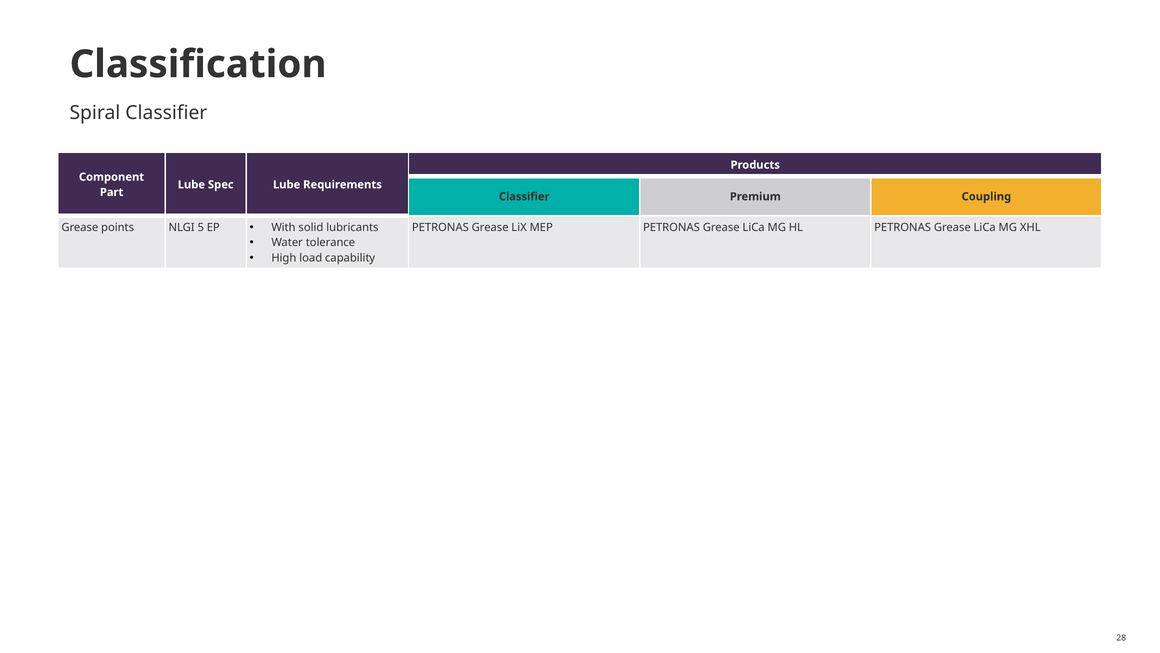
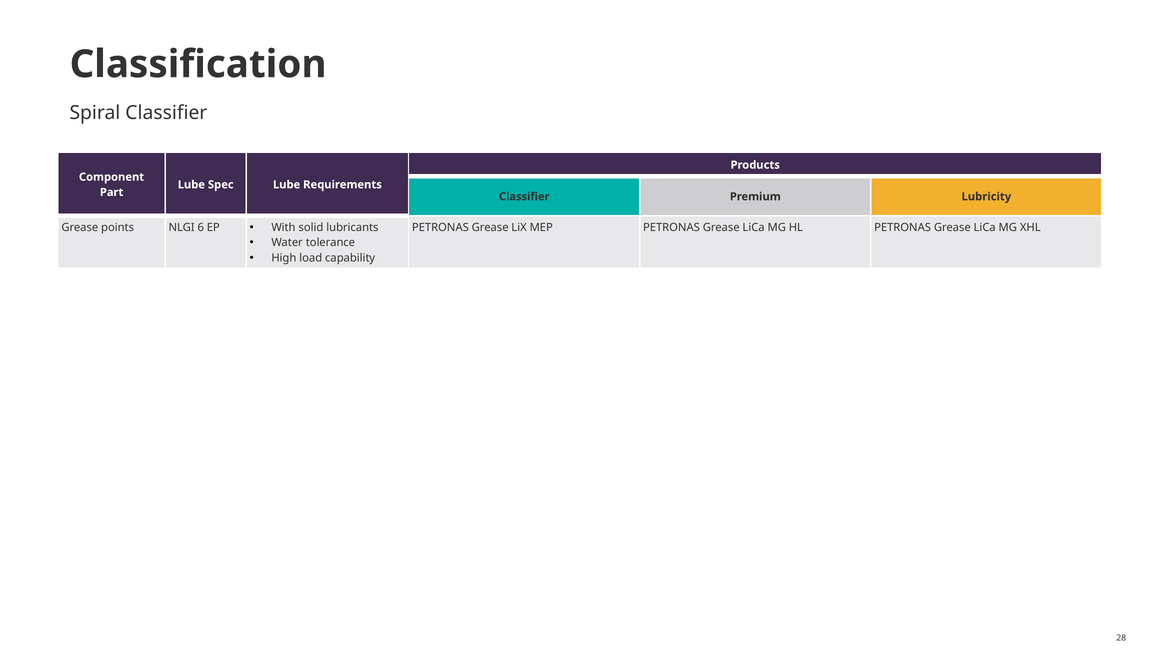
Coupling: Coupling -> Lubricity (986, 196)
5: 5 -> 6 (201, 227)
